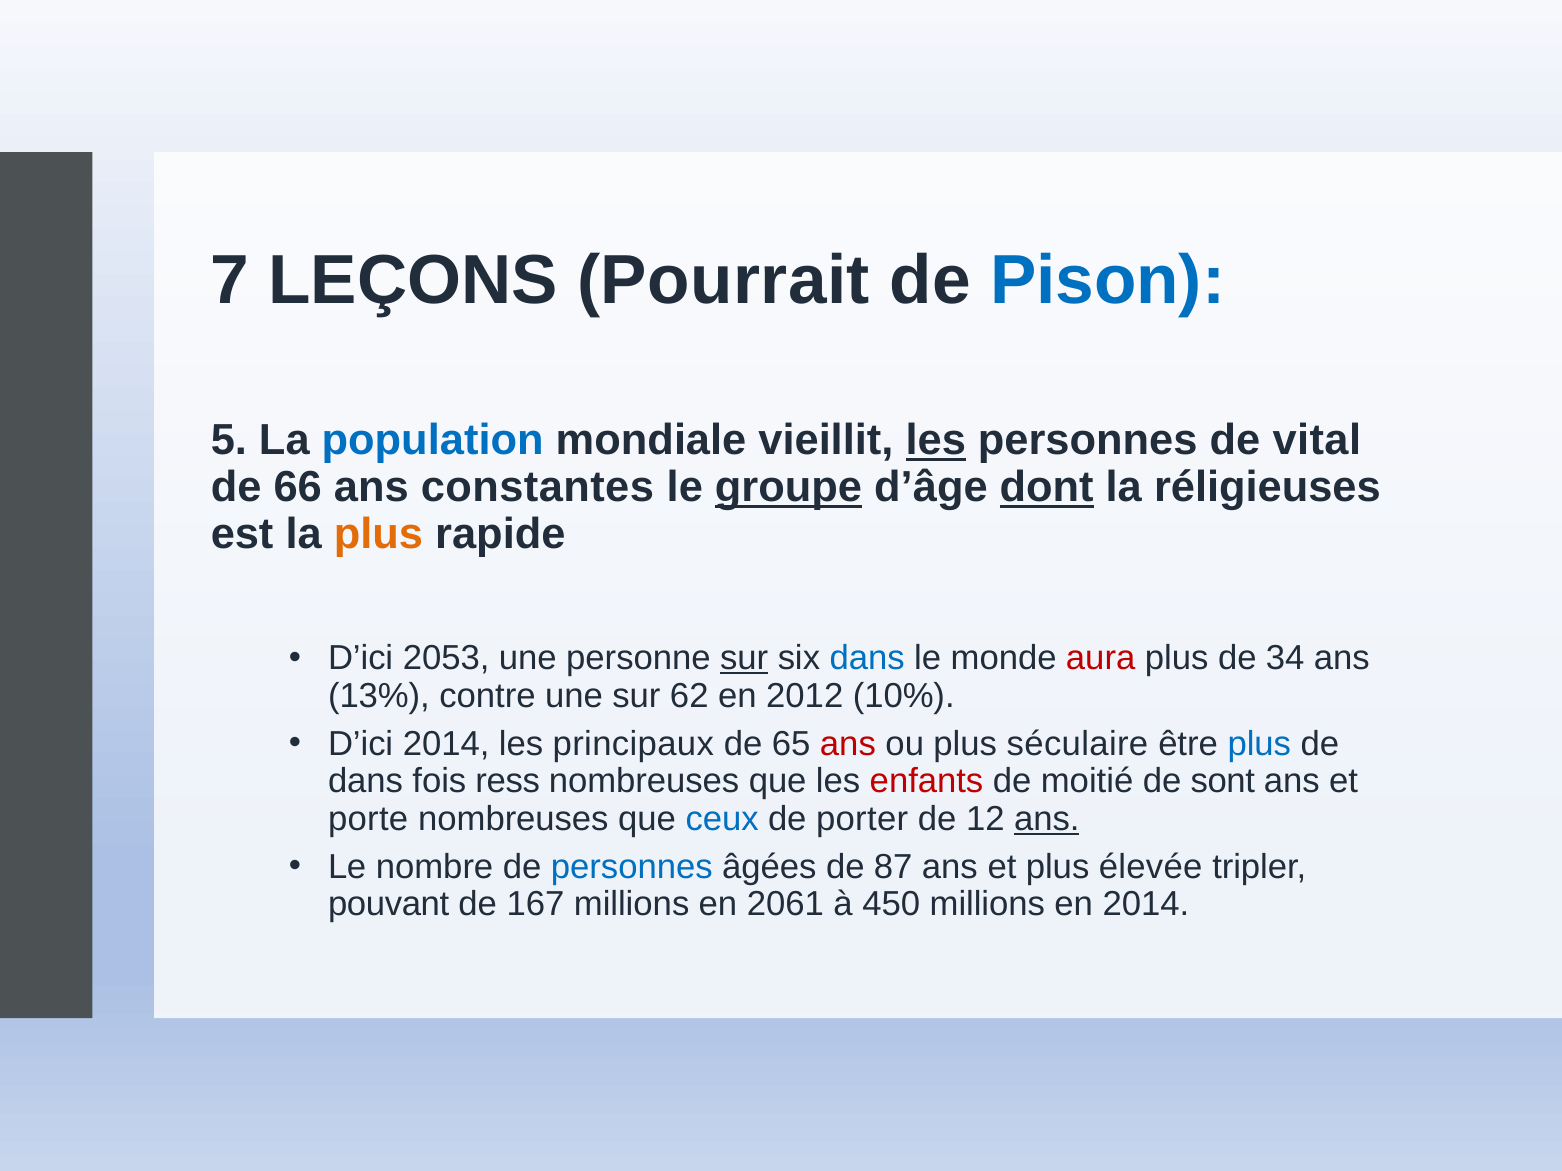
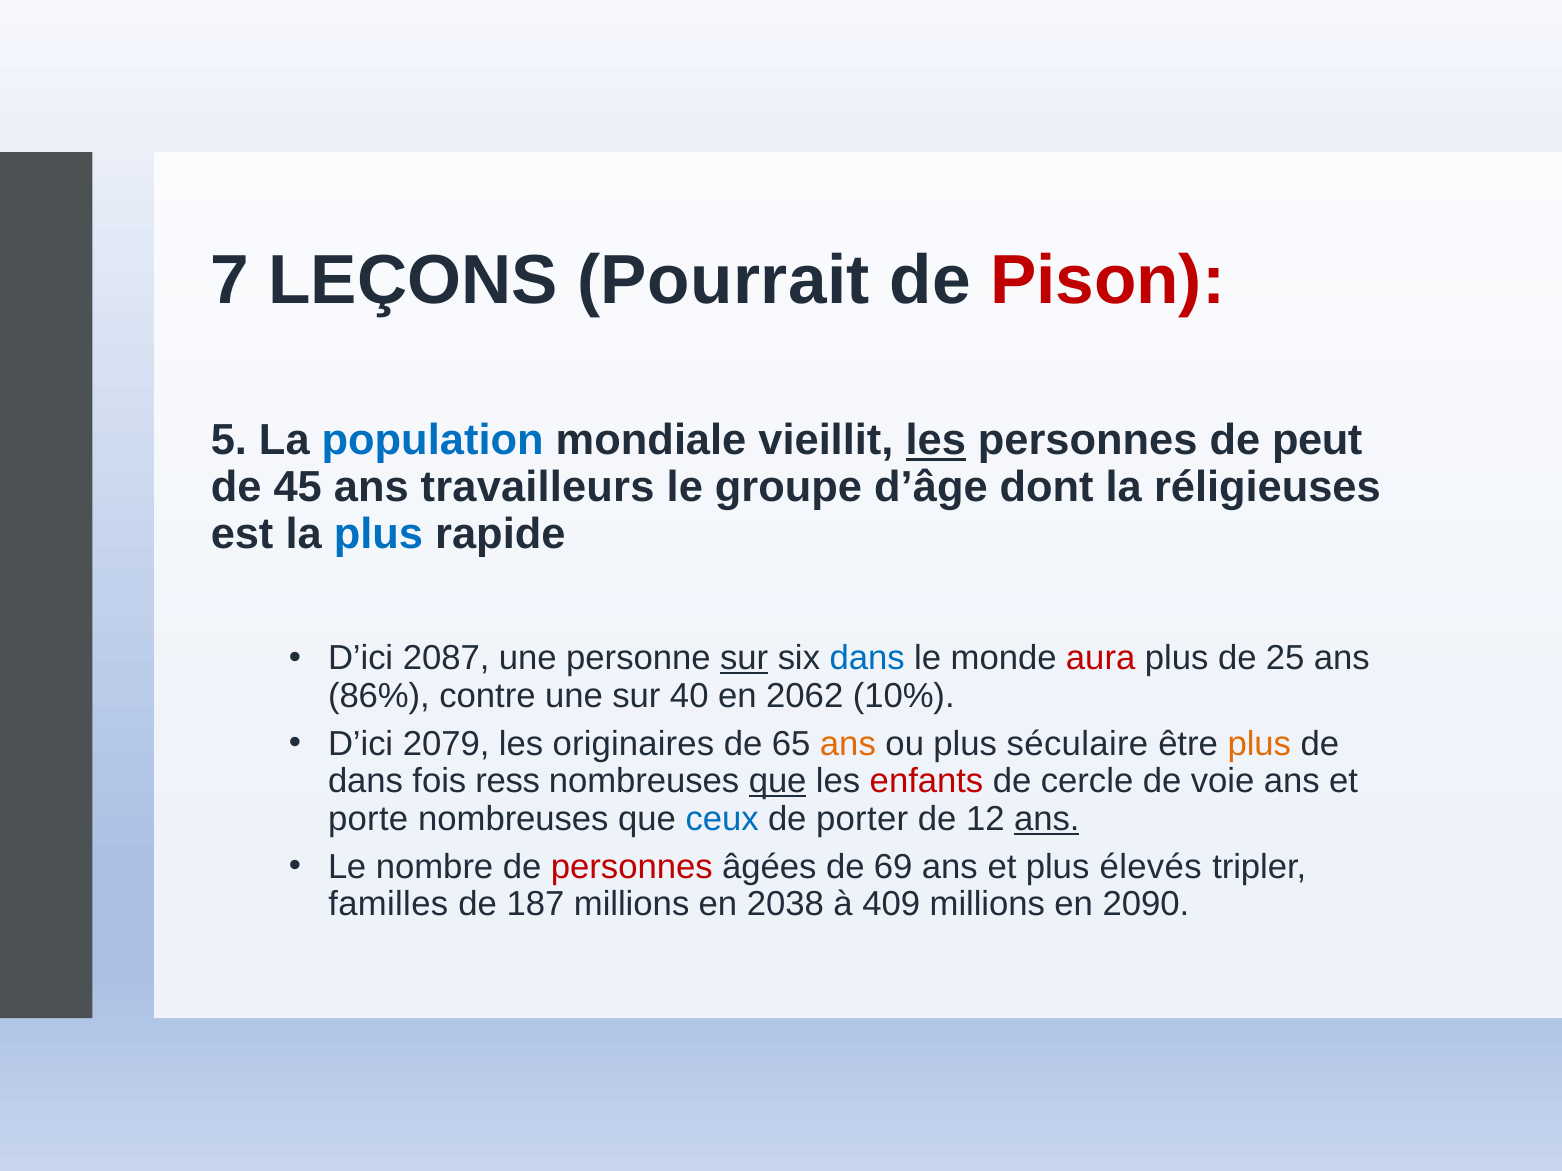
Pison colour: blue -> red (1108, 281)
vital: vital -> peut (1317, 441)
66: 66 -> 45 (298, 488)
constantes: constantes -> travailleurs (538, 488)
groupe underline: present -> none (789, 488)
dont underline: present -> none (1047, 488)
plus colour: orange -> blue (378, 535)
2053: 2053 -> 2087 (446, 659)
34: 34 -> 25 (1285, 659)
13%: 13% -> 86% (379, 696)
62: 62 -> 40 (689, 696)
2012: 2012 -> 2062 (805, 696)
D’ici 2014: 2014 -> 2079 (446, 744)
principaux: principaux -> originaires (633, 744)
ans colour: red -> orange (848, 744)
plus colour: blue -> orange (1259, 744)
que underline: none -> present (778, 782)
moitié: moitié -> cercle (1087, 782)
sont: sont -> voie (1223, 782)
personnes colour: blue -> red (632, 867)
87: 87 -> 69 (893, 867)
élevée: élevée -> élevés (1151, 867)
pouvant: pouvant -> familles (388, 905)
167: 167 -> 187 (536, 905)
2061: 2061 -> 2038 (785, 905)
450: 450 -> 409 (891, 905)
en 2014: 2014 -> 2090 (1146, 905)
